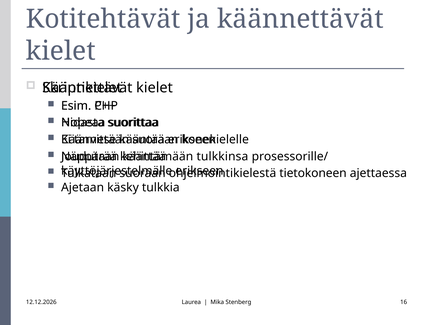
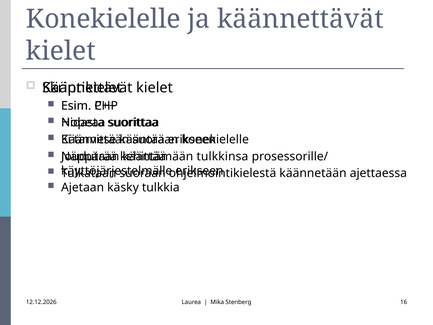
Kotitehtävät: Kotitehtävät -> Konekielelle (103, 19)
tietokoneen: tietokoneen -> käännetään (313, 173)
